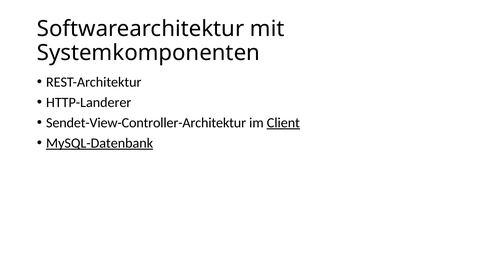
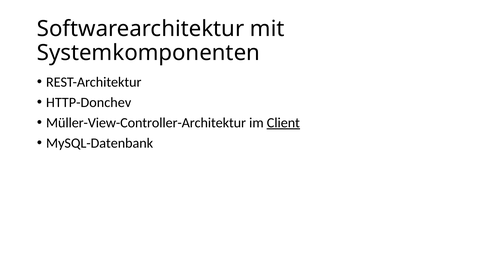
HTTP-Landerer: HTTP-Landerer -> HTTP-Donchev (89, 102)
Sendet-View-Controller-Architektur: Sendet-View-Controller-Architektur -> Müller-View-Controller-Architektur (146, 123)
MySQL-Datenbank underline: present -> none (100, 143)
